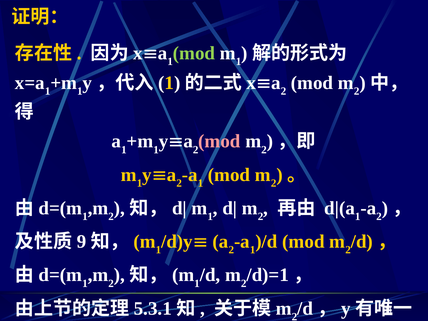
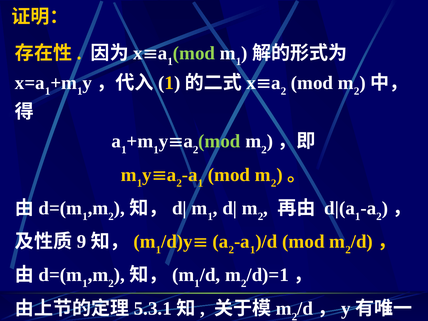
mod colour: pink -> light green (219, 141)
